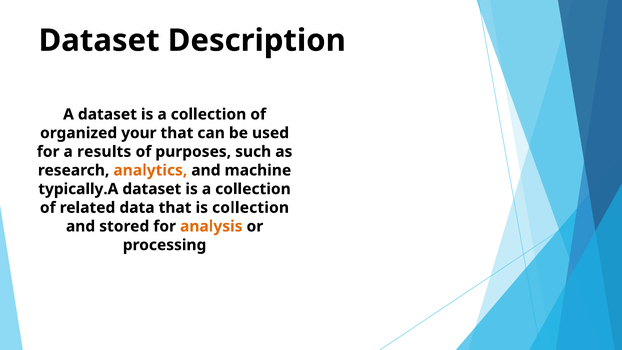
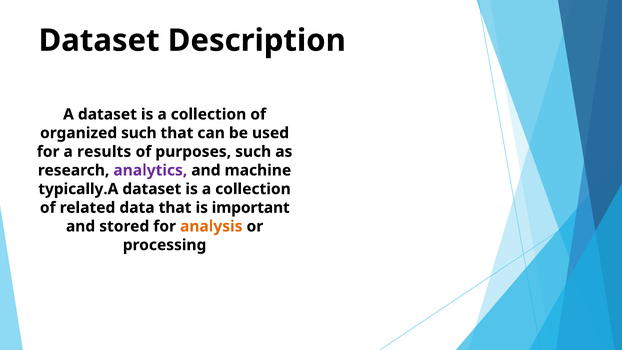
organized your: your -> such (139, 133)
analytics colour: orange -> purple (150, 170)
is collection: collection -> important (251, 208)
